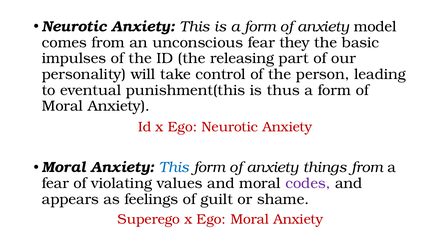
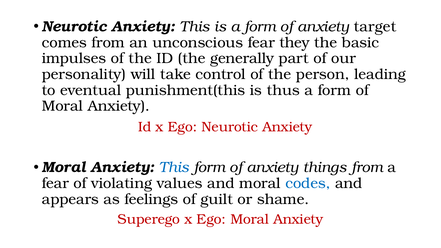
model: model -> target (375, 27)
releasing: releasing -> generally (242, 58)
codes colour: purple -> blue (308, 183)
